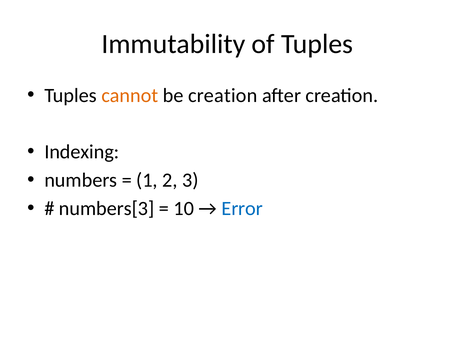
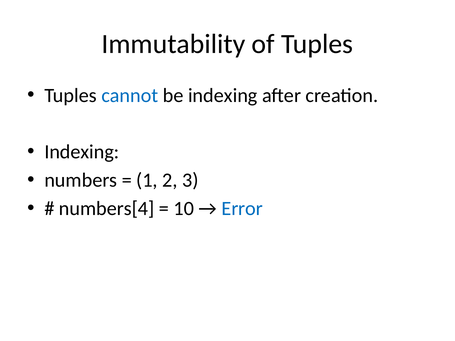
cannot colour: orange -> blue (130, 95)
be creation: creation -> indexing (223, 95)
numbers[3: numbers[3 -> numbers[4 (107, 209)
